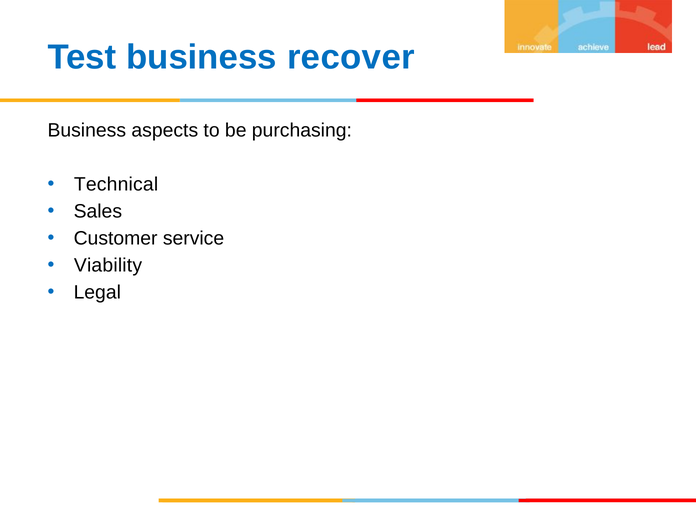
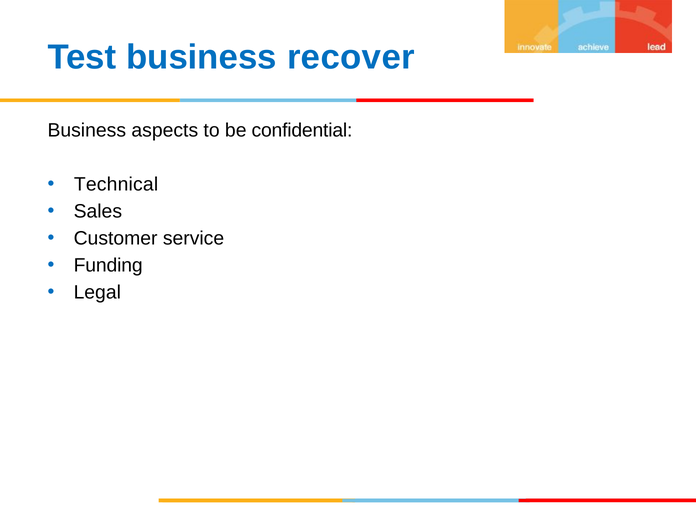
purchasing: purchasing -> confidential (302, 130)
Viability: Viability -> Funding (108, 266)
